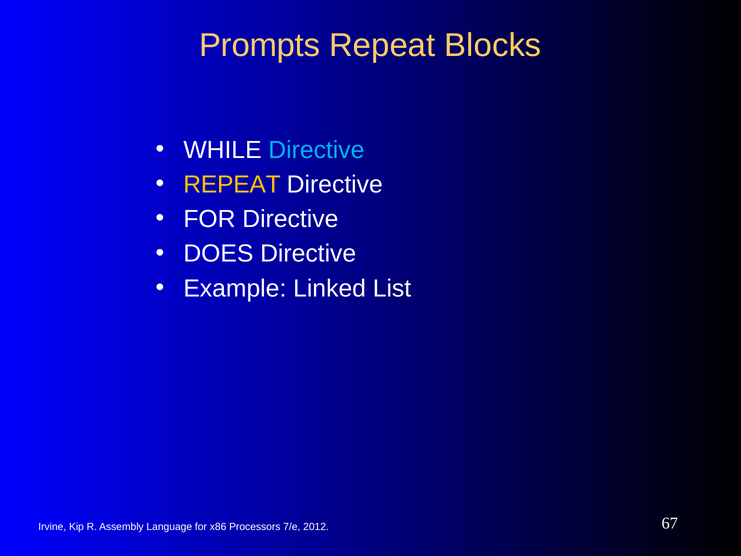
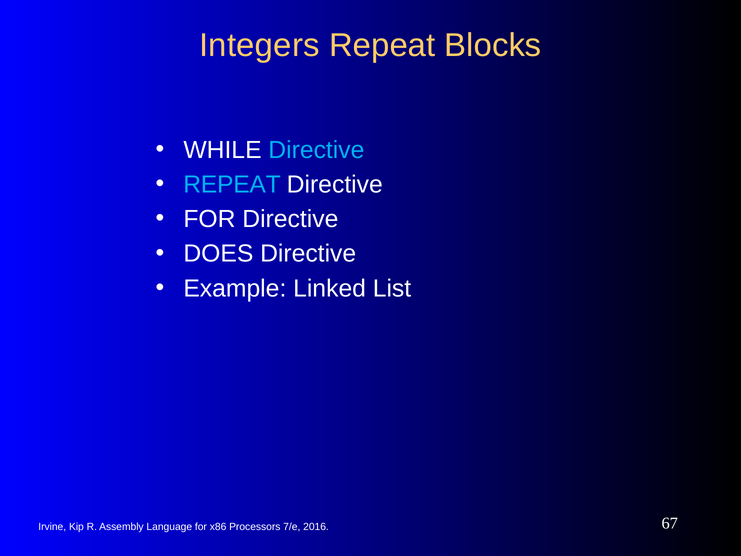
Prompts: Prompts -> Integers (259, 45)
REPEAT colour: yellow -> light blue (232, 185)
2012: 2012 -> 2016 (316, 527)
